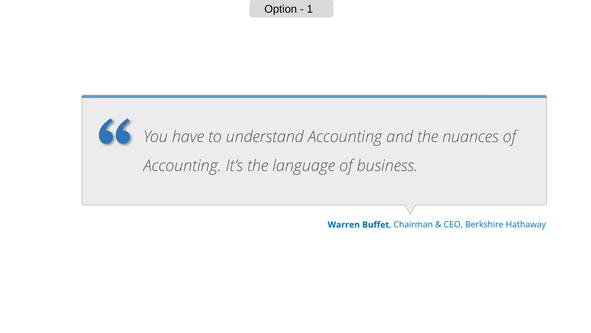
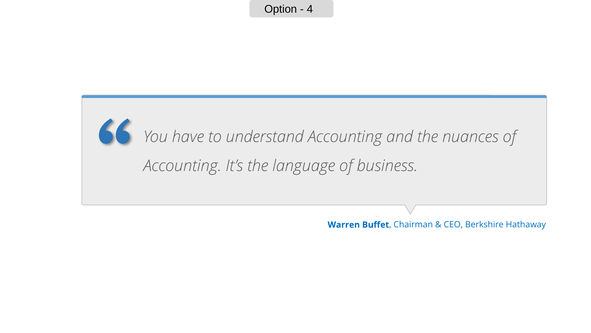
1: 1 -> 4 (310, 9)
